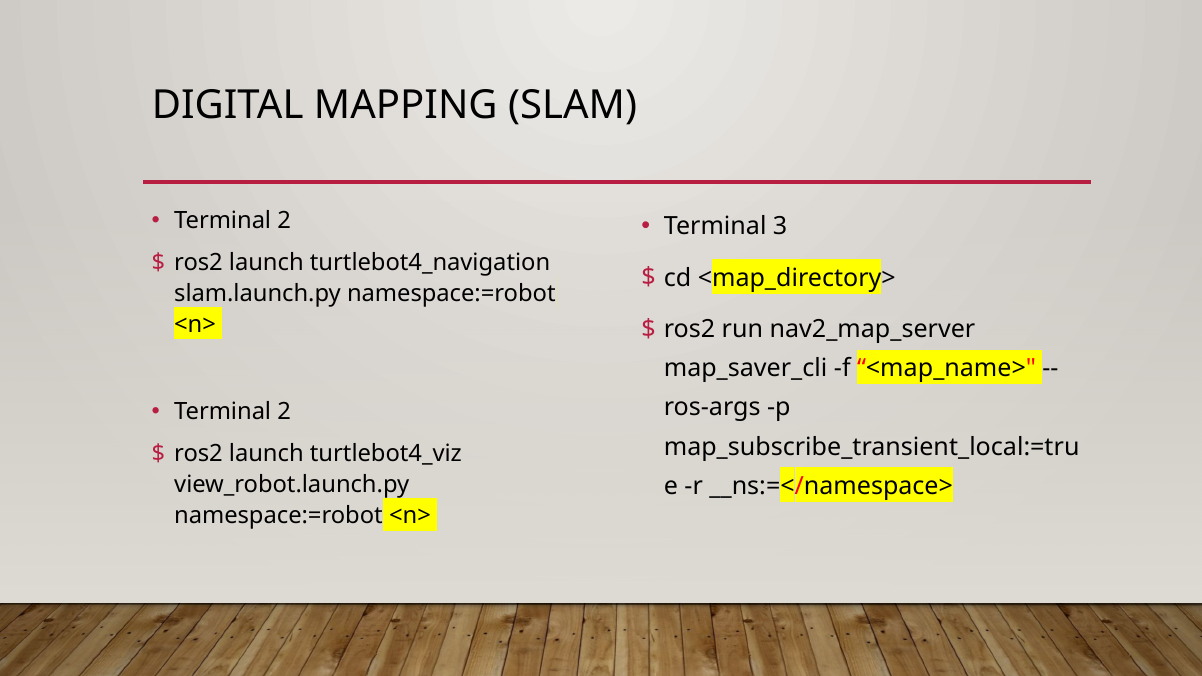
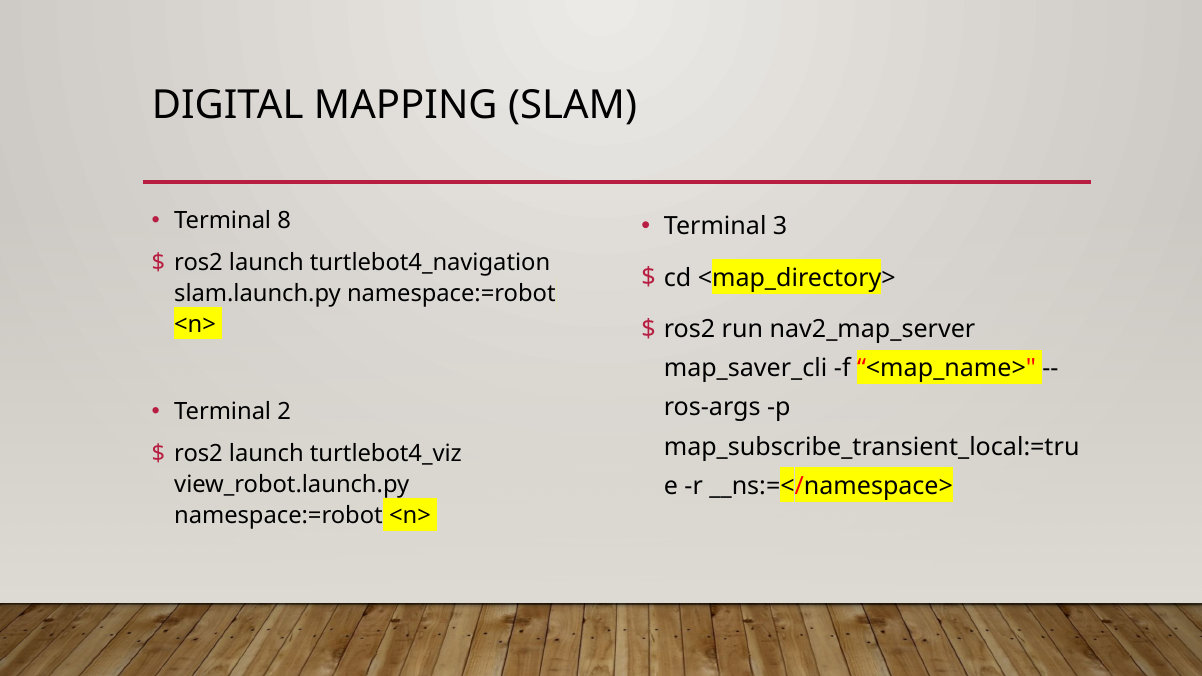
2: 2 -> 8 (284, 221)
